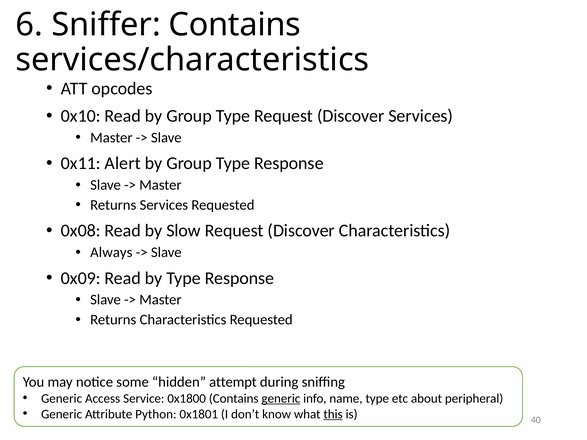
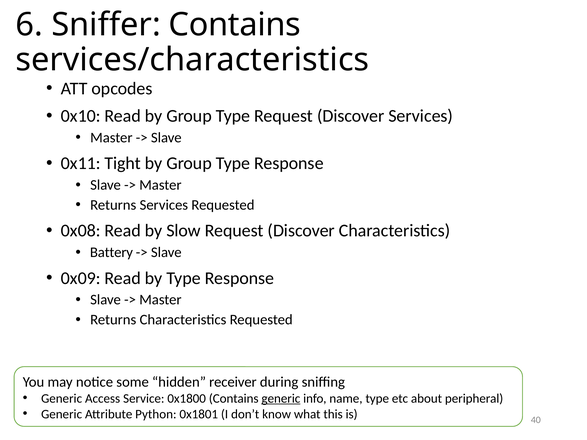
Alert: Alert -> Tight (123, 163)
Always: Always -> Battery (111, 253)
attempt: attempt -> receiver (233, 382)
this underline: present -> none (333, 414)
